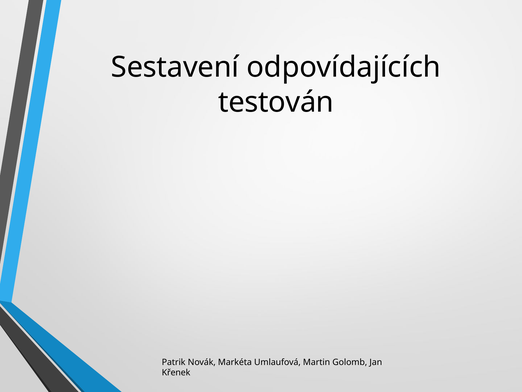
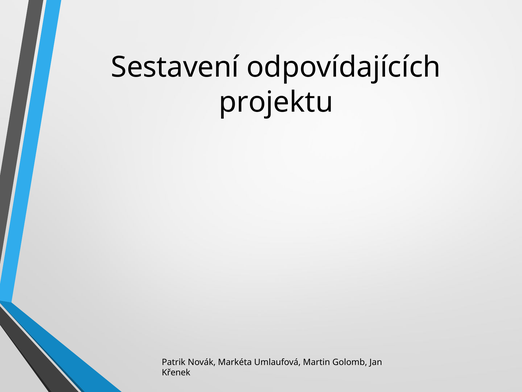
testován: testován -> projektu (276, 102)
